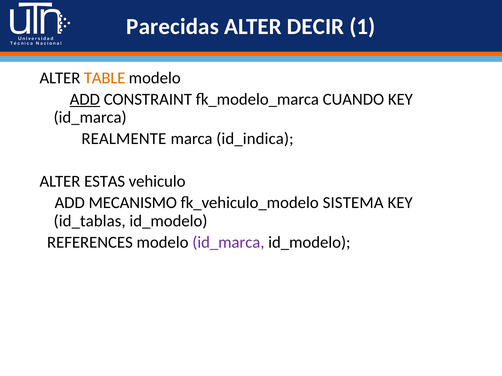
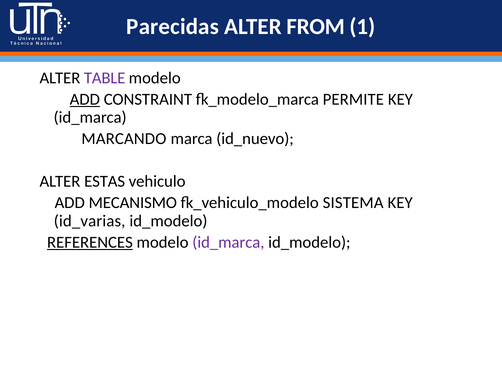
DECIR: DECIR -> FROM (316, 27)
TABLE colour: orange -> purple (105, 78)
CUANDO: CUANDO -> PERMITE (353, 99)
REALMENTE: REALMENTE -> MARCANDO (124, 139)
id_indica: id_indica -> id_nuevo (255, 139)
id_tablas: id_tablas -> id_varias (90, 221)
REFERENCES underline: none -> present (90, 243)
